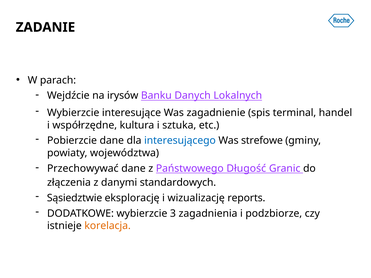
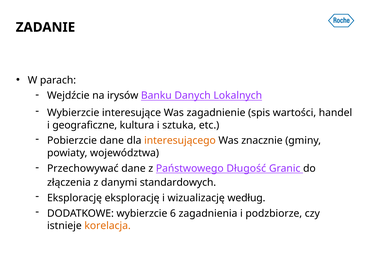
terminal: terminal -> wartości (294, 113)
współrzędne: współrzędne -> geograficzne (85, 125)
interesującego colour: blue -> orange (180, 141)
strefowe: strefowe -> znacznie (262, 141)
Sąsiedztwie: Sąsiedztwie -> Eksplorację (75, 198)
reports: reports -> według (246, 198)
3: 3 -> 6 (173, 214)
